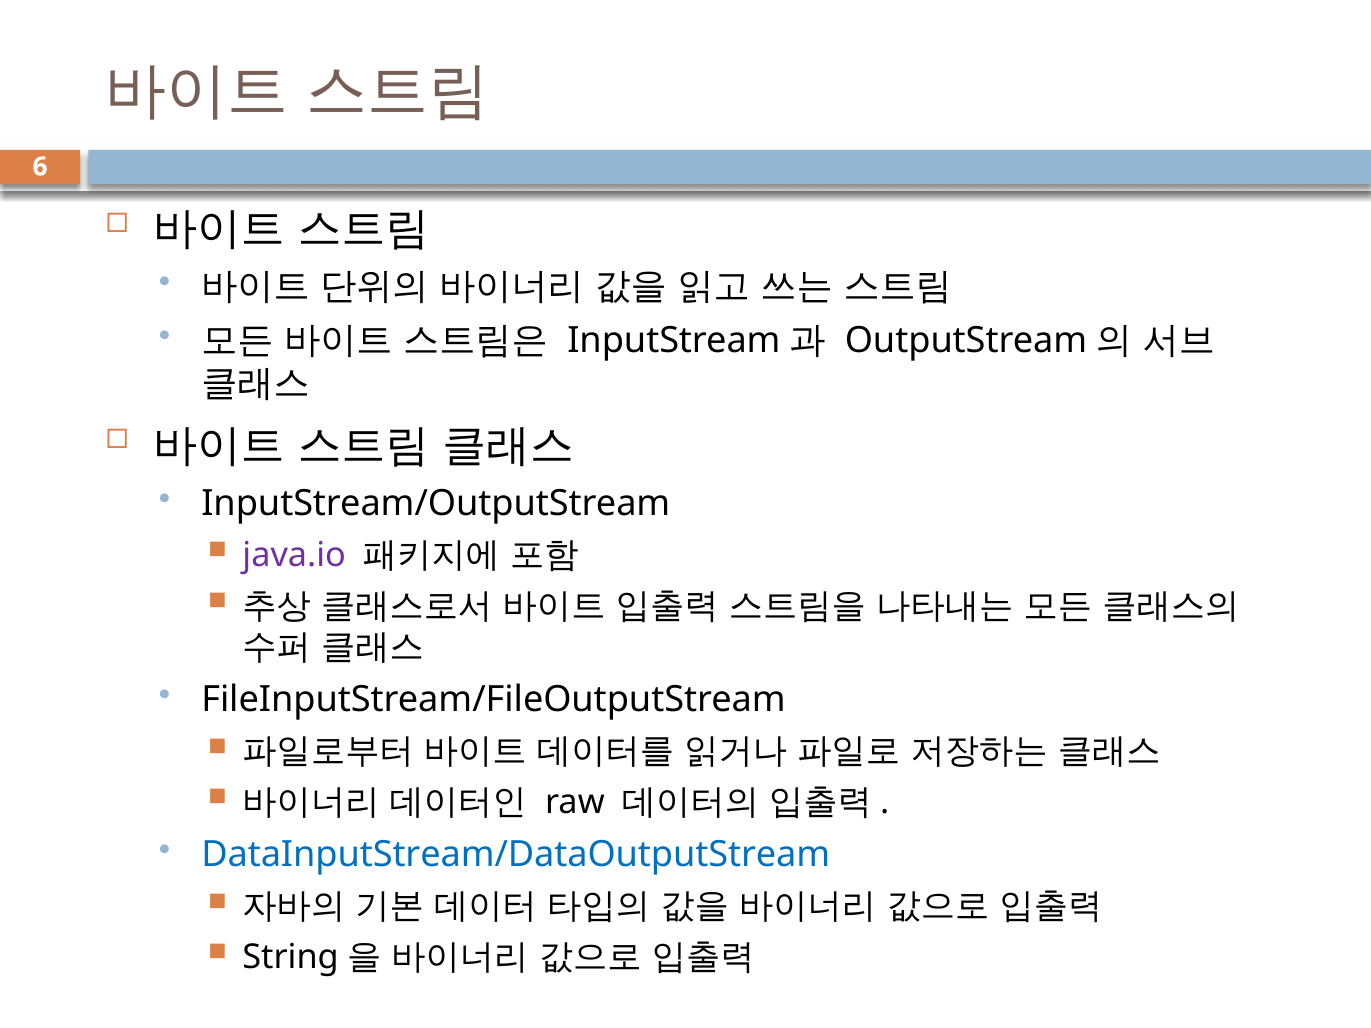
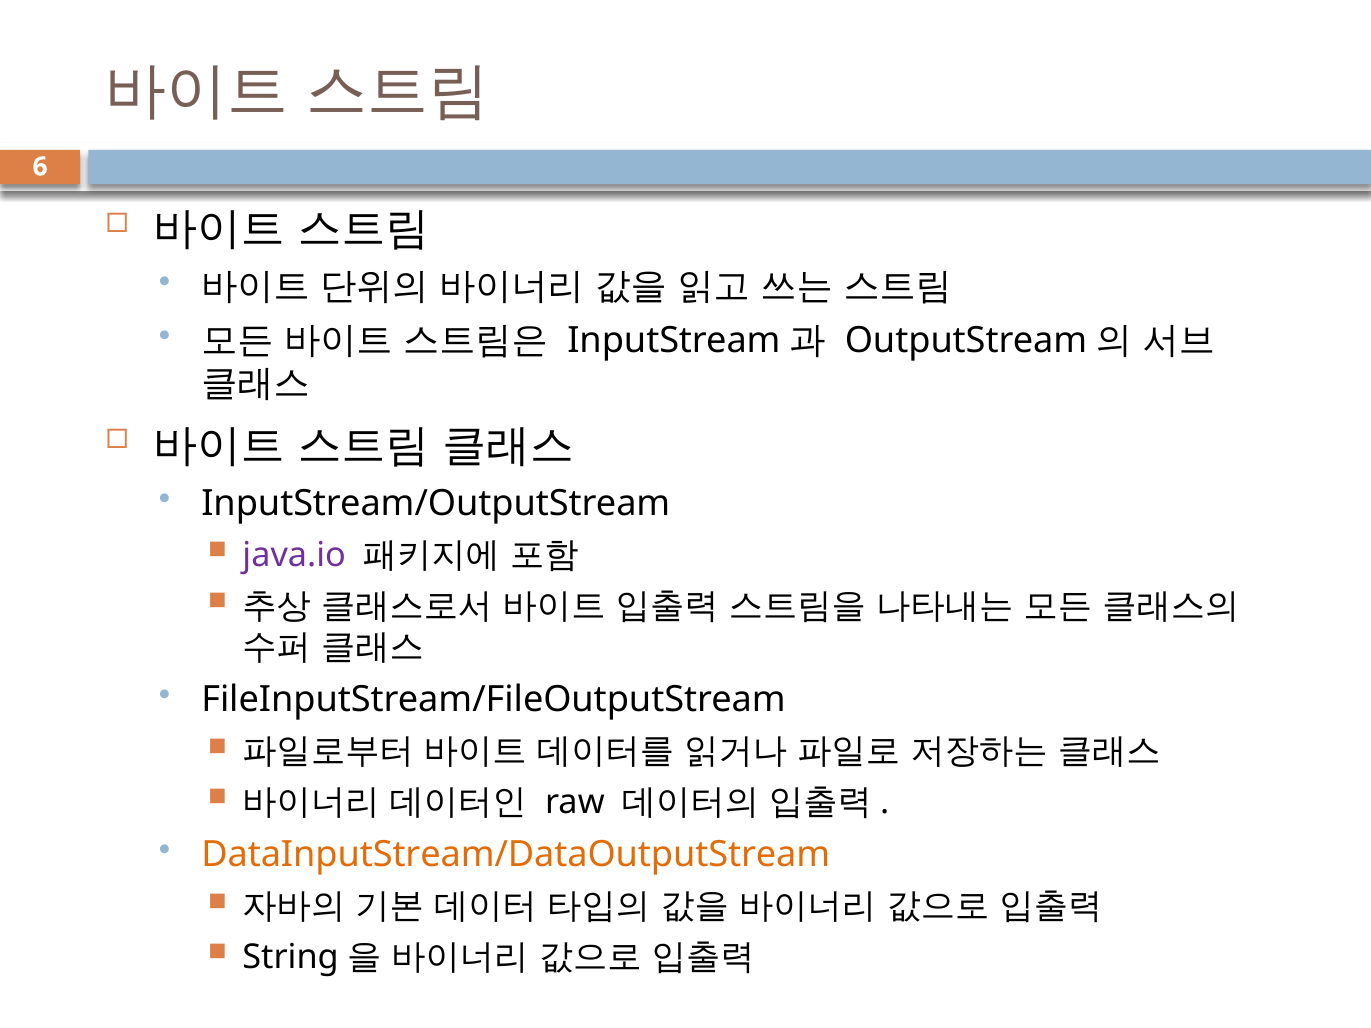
DataInputStream/DataOutputStream colour: blue -> orange (516, 855)
